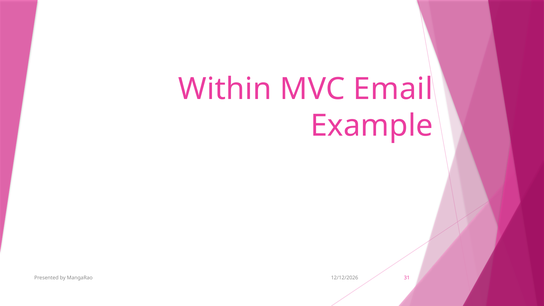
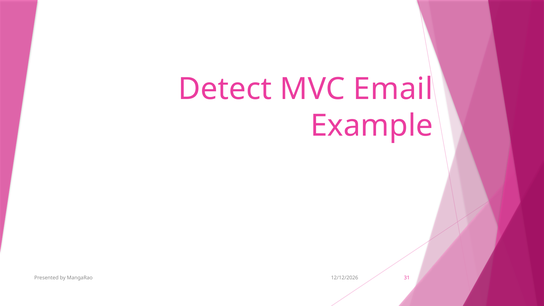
Within: Within -> Detect (225, 89)
